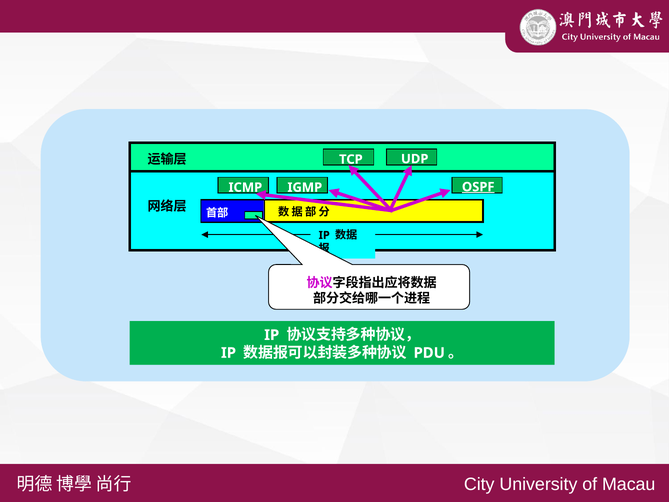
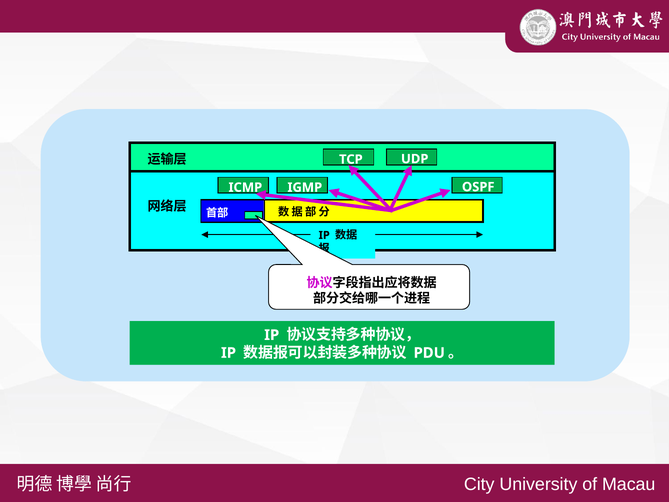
OSPF underline: present -> none (478, 187)
